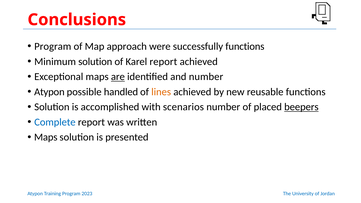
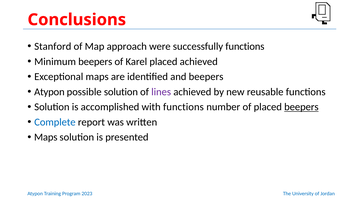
Program: Program -> Stanford (53, 46)
Minimum solution: solution -> beepers (95, 62)
Karel report: report -> placed (163, 62)
are underline: present -> none (118, 77)
and number: number -> beepers (206, 77)
possible handled: handled -> solution (121, 92)
lines colour: orange -> purple (161, 92)
with scenarios: scenarios -> functions (183, 107)
